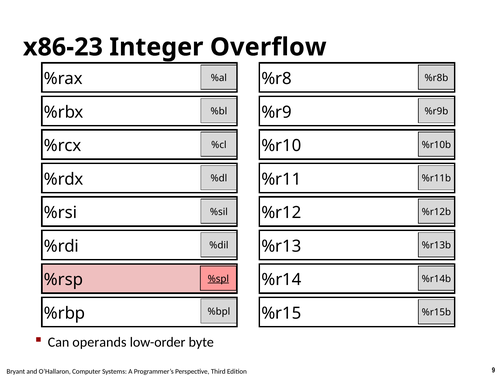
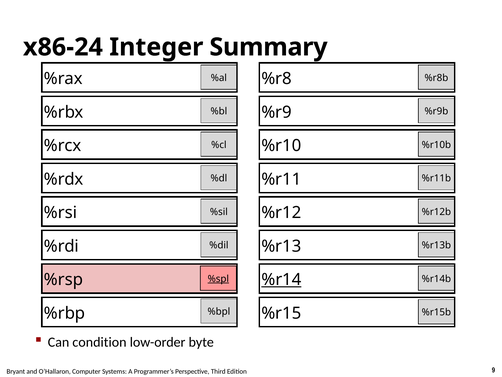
x86-23: x86-23 -> x86-24 (63, 47)
Overflow: Overflow -> Summary (268, 47)
%r14 underline: none -> present (281, 279)
operands: operands -> condition (99, 342)
